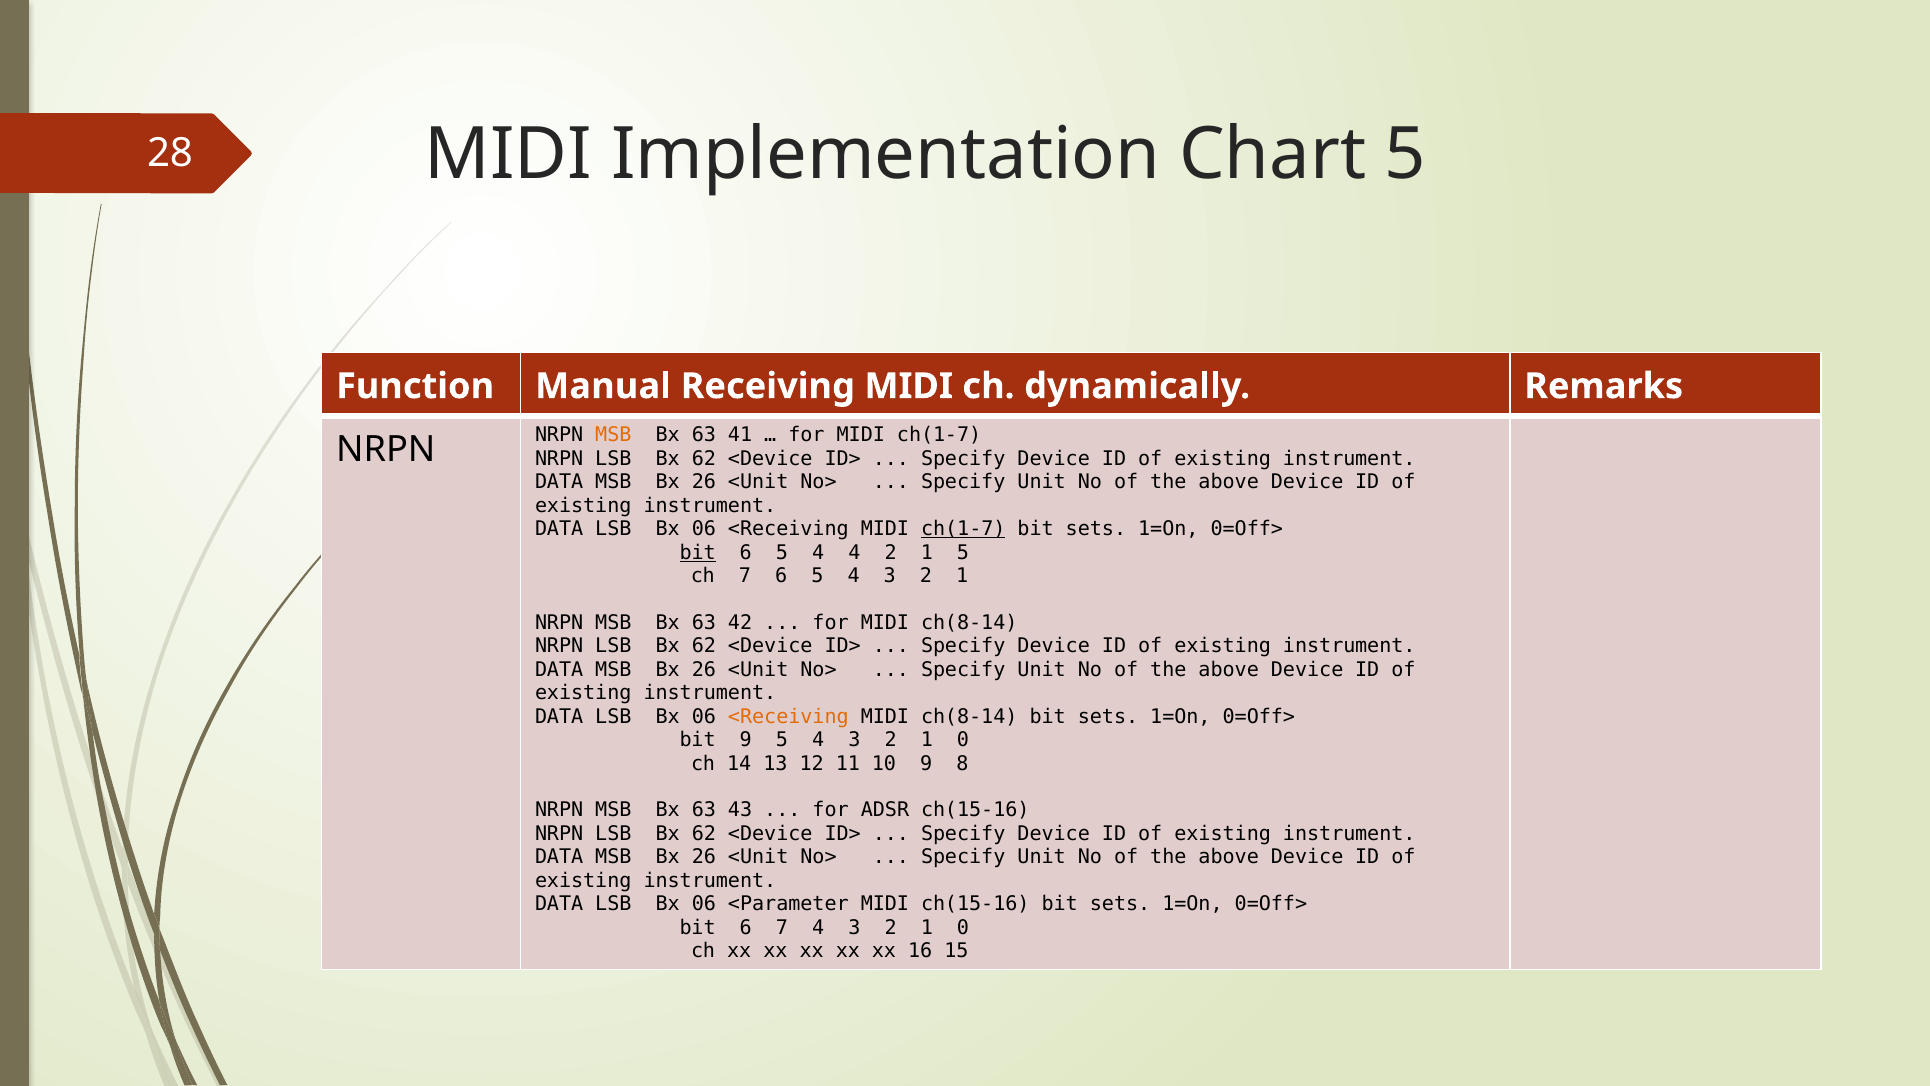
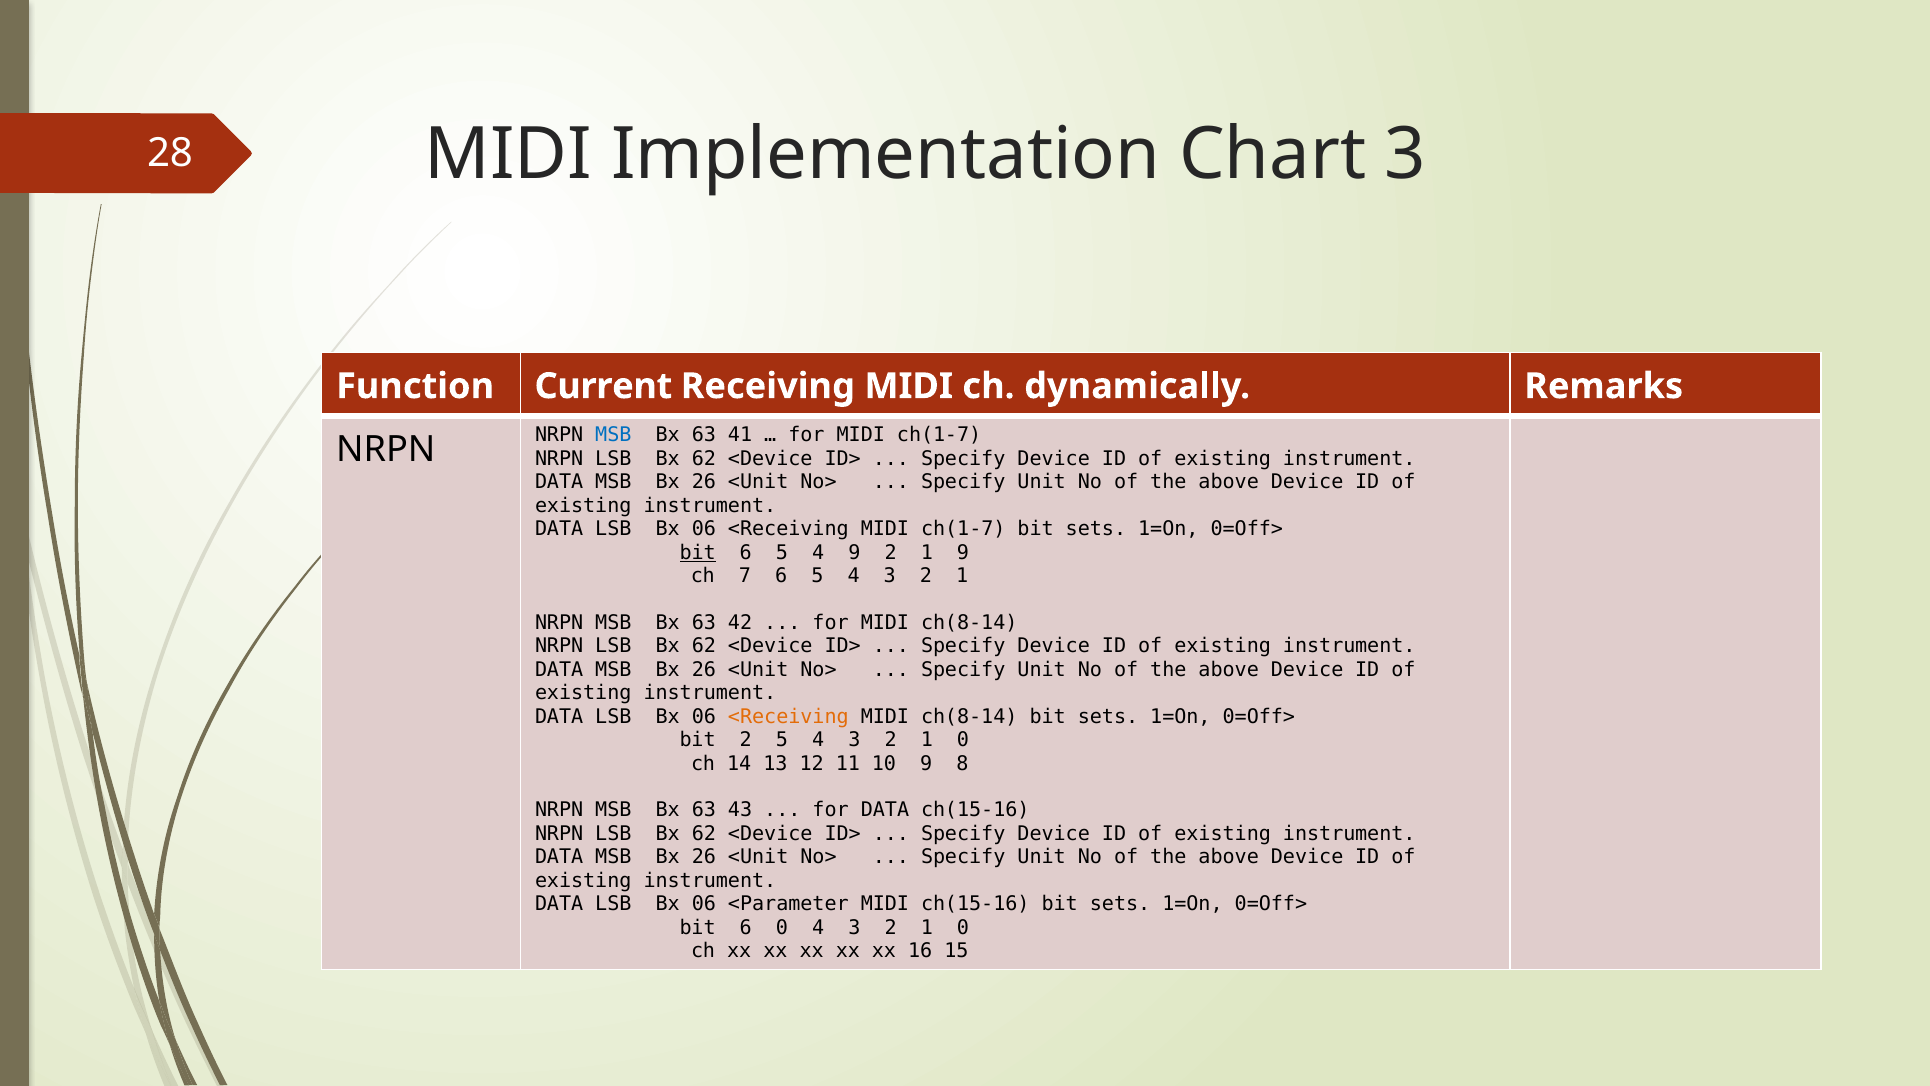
Chart 5: 5 -> 3 (1406, 155)
Manual: Manual -> Current (603, 386)
MSB colour: orange -> blue (613, 435)
ch(1-7 underline: present -> none (963, 529)
4 4: 4 -> 9 (854, 552)
1 5: 5 -> 9 (963, 552)
bit 9: 9 -> 2 (746, 740)
for ADSR: ADSR -> DATA (885, 810)
6 7: 7 -> 0 (782, 927)
